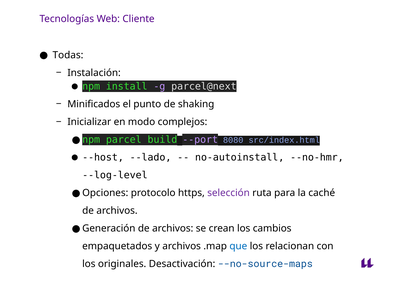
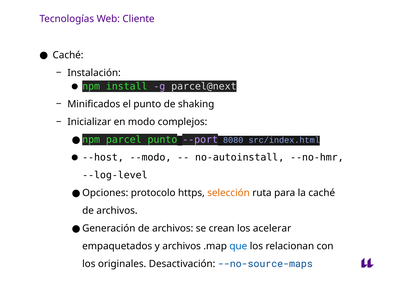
Todas: Todas -> Caché (68, 55)
parcel build: build -> punto (162, 140)
--lado: --lado -> --modo (151, 158)
selección colour: purple -> orange (229, 193)
cambios: cambios -> acelerar (272, 229)
